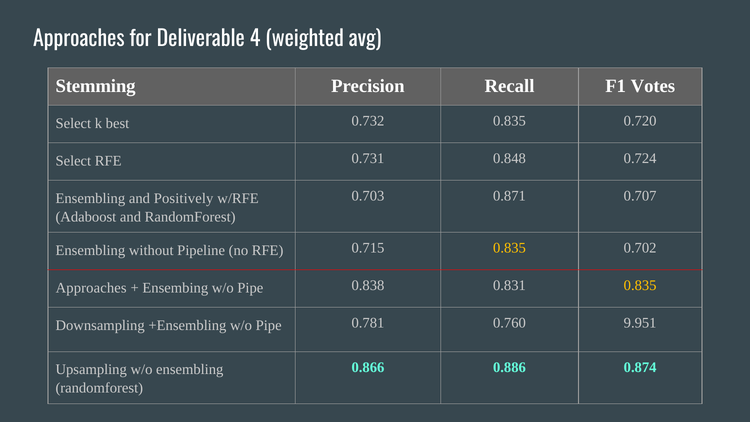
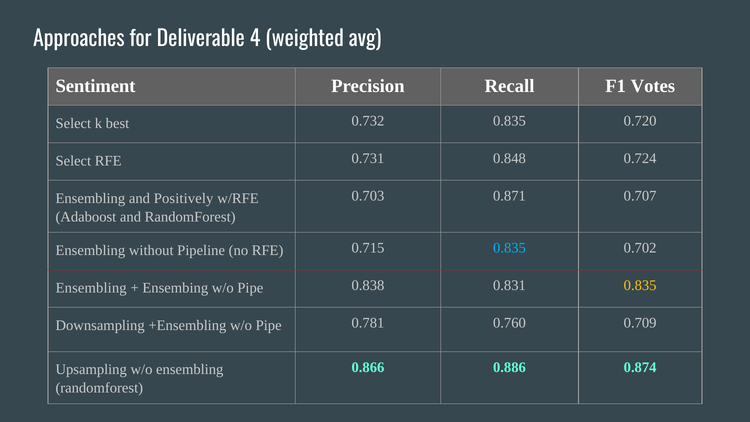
Stemming: Stemming -> Sentiment (96, 86)
0.835 colour: yellow -> light blue (510, 248)
Approaches: Approaches -> Ensembling (91, 288)
9.951: 9.951 -> 0.709 (640, 323)
